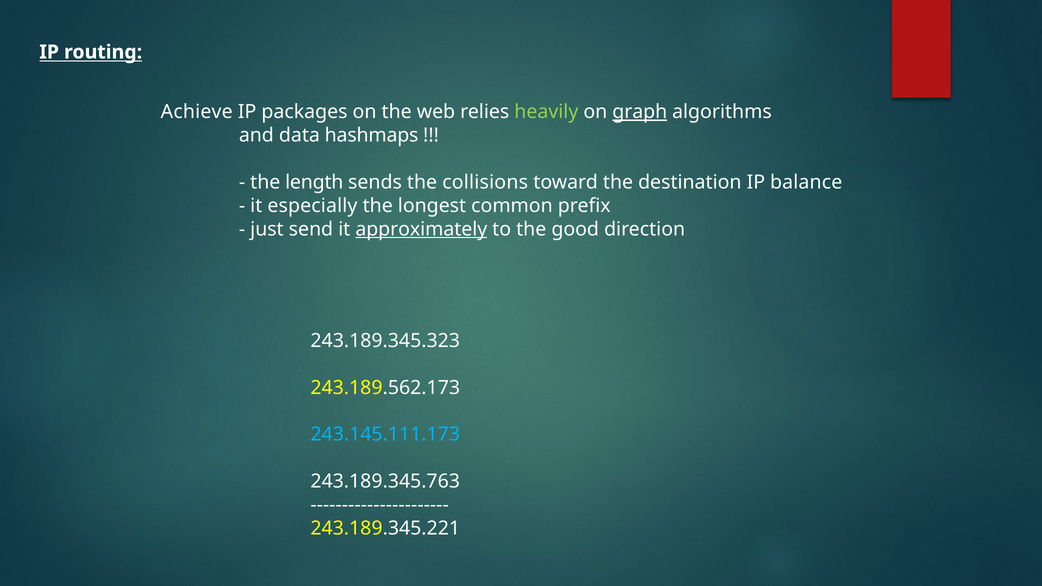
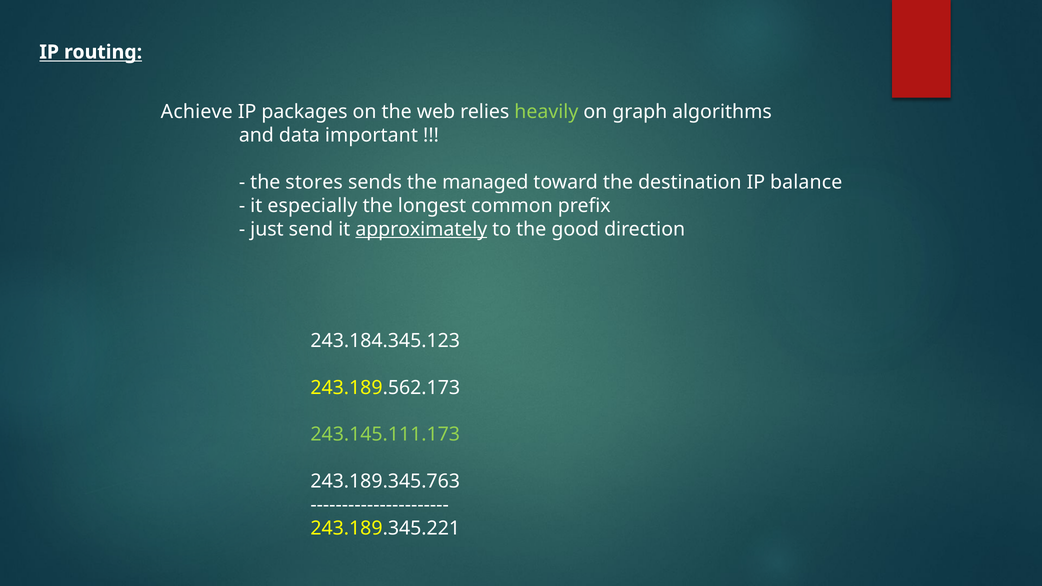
graph underline: present -> none (640, 112)
hashmaps: hashmaps -> important (371, 135)
length: length -> stores (314, 182)
collisions: collisions -> managed (485, 182)
243.189.345.323: 243.189.345.323 -> 243.184.345.123 (385, 341)
243.145.111.173 colour: light blue -> light green (385, 435)
